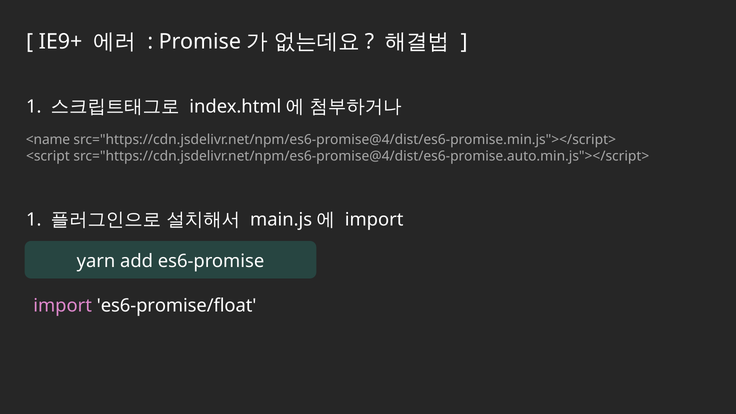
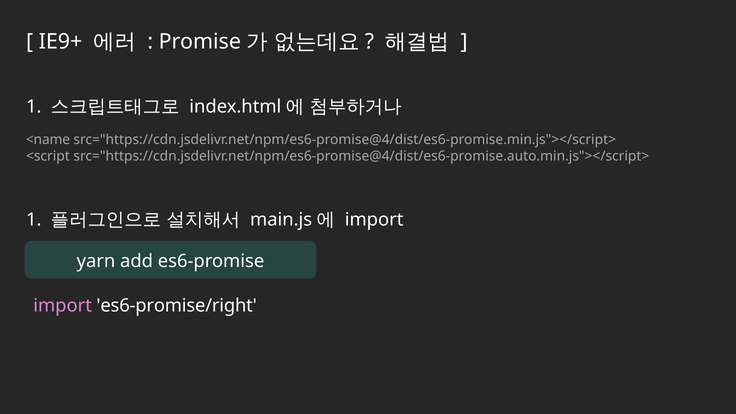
es6-promise/float: es6-promise/float -> es6-promise/right (177, 305)
